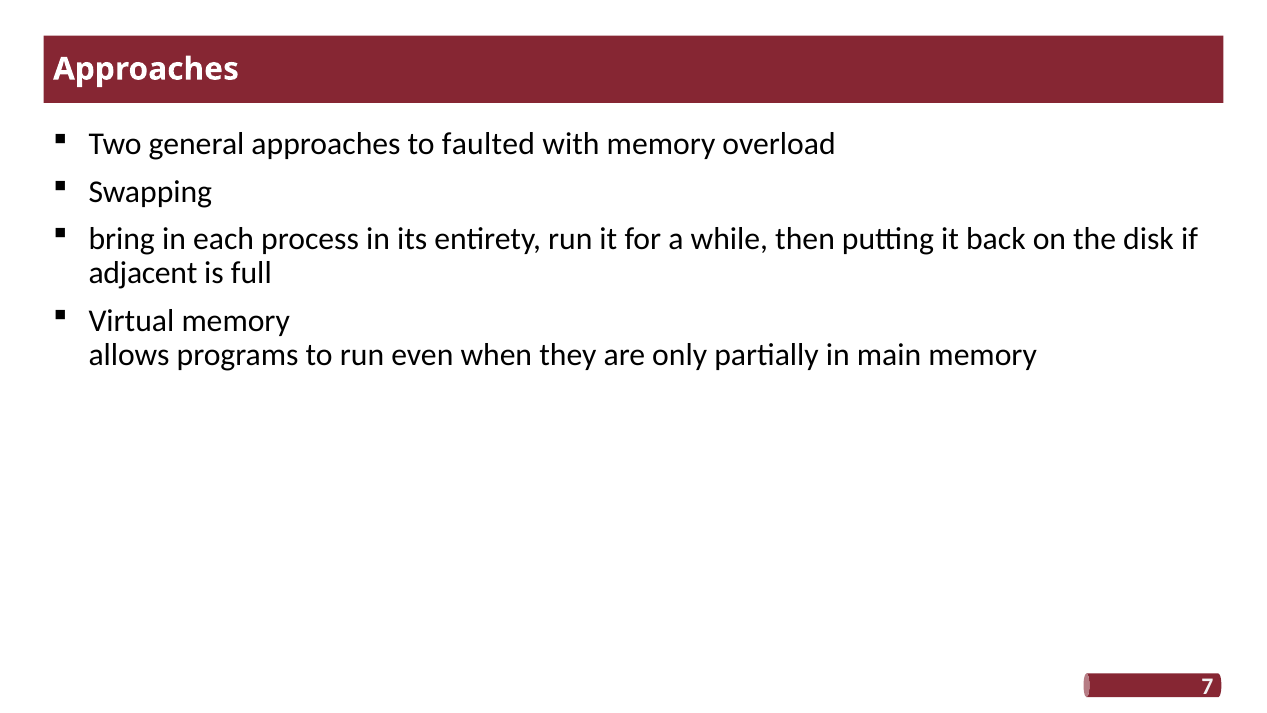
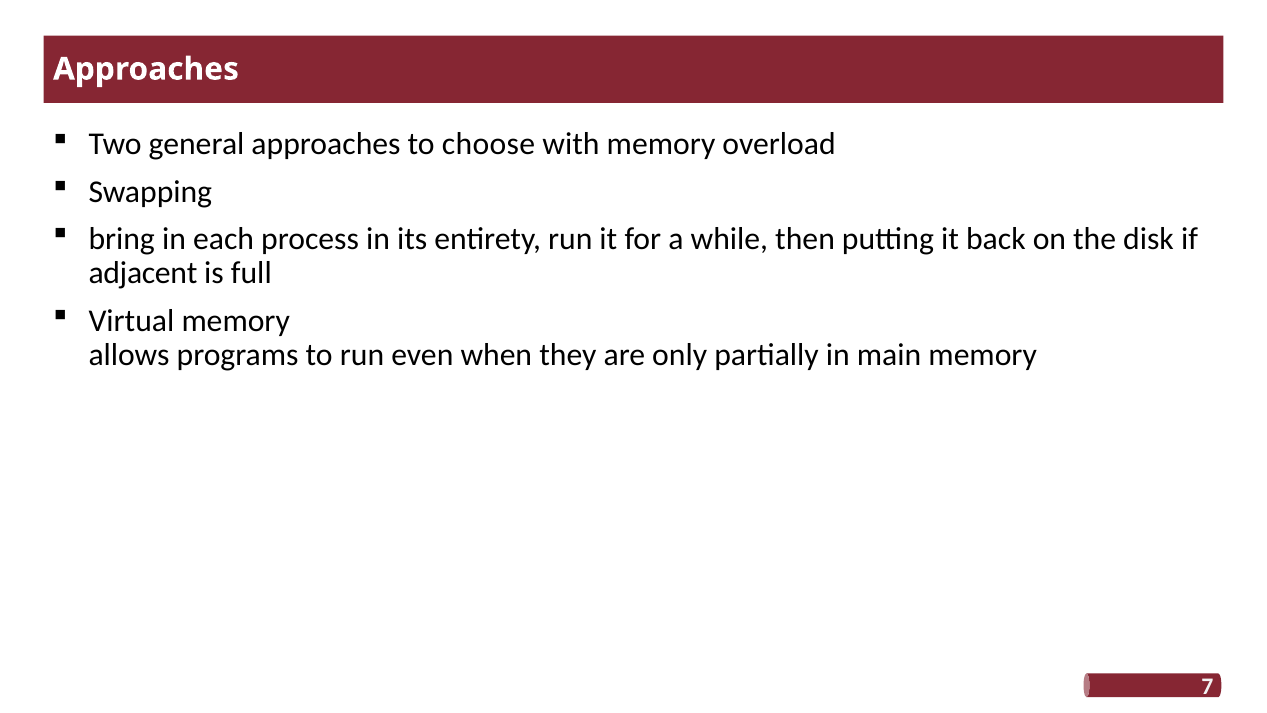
faulted: faulted -> choose (488, 144)
